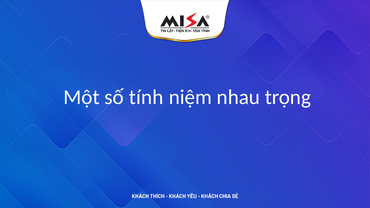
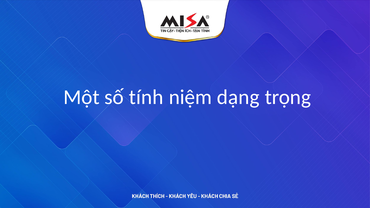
nhau: nhau -> dạng (238, 97)
